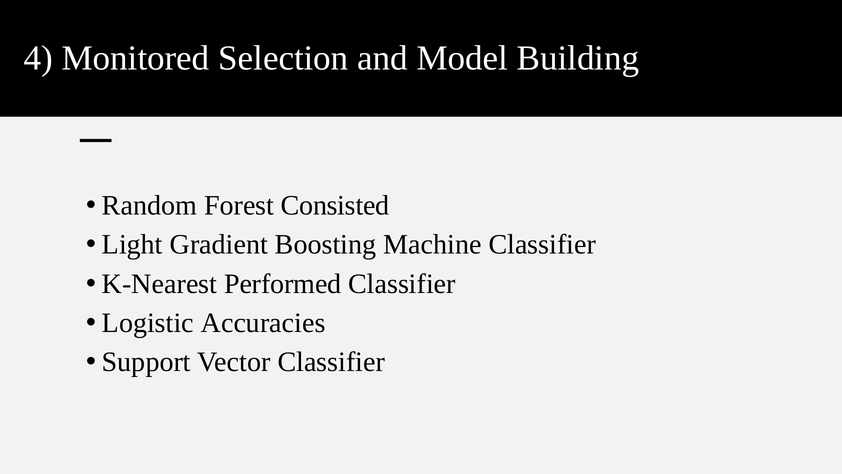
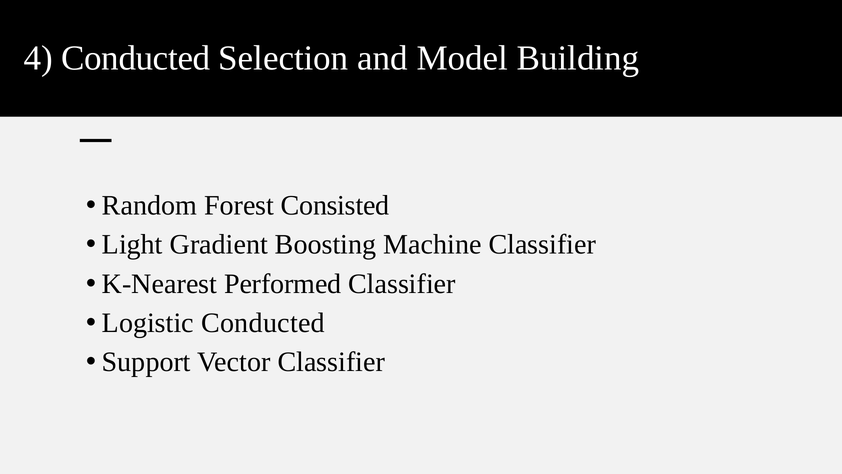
4 Monitored: Monitored -> Conducted (136, 58)
Logistic Accuracies: Accuracies -> Conducted (263, 323)
